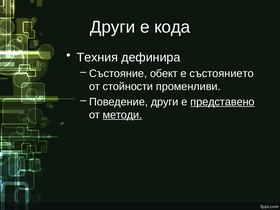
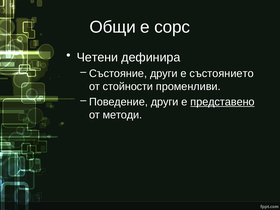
Други: Други -> Общи (113, 27)
кода: кода -> сорс (172, 27)
Техния: Техния -> Четени (97, 57)
Състояние обект: обект -> други (164, 73)
методи underline: present -> none (122, 115)
